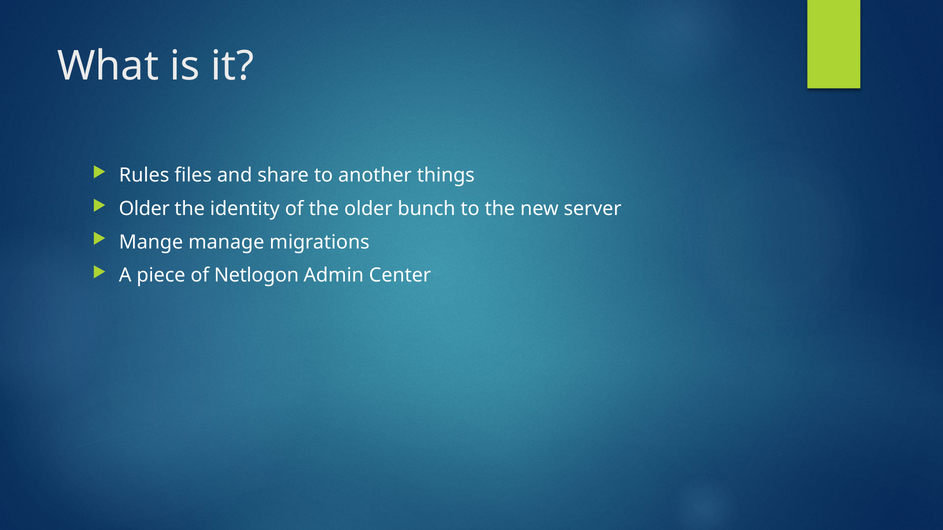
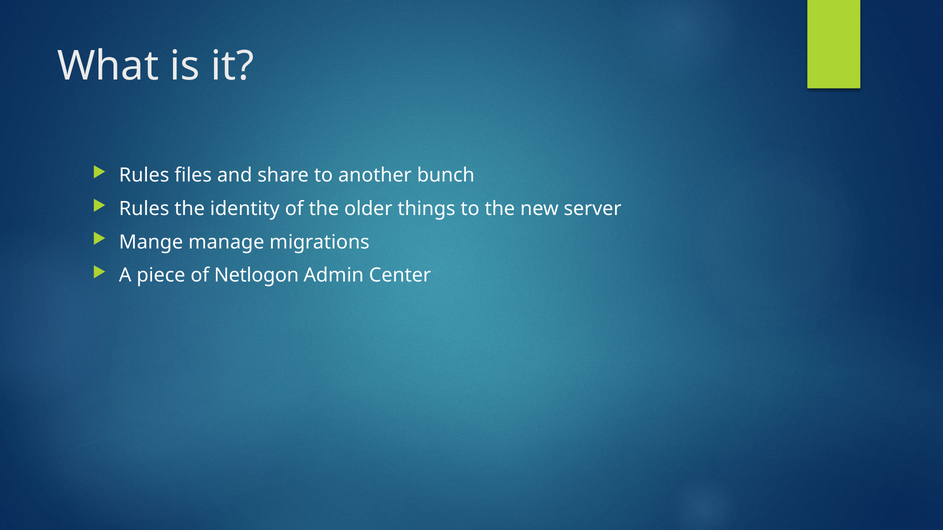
things: things -> bunch (446, 176)
Older: Older -> Rules (144, 209)
bunch: bunch -> things (427, 209)
